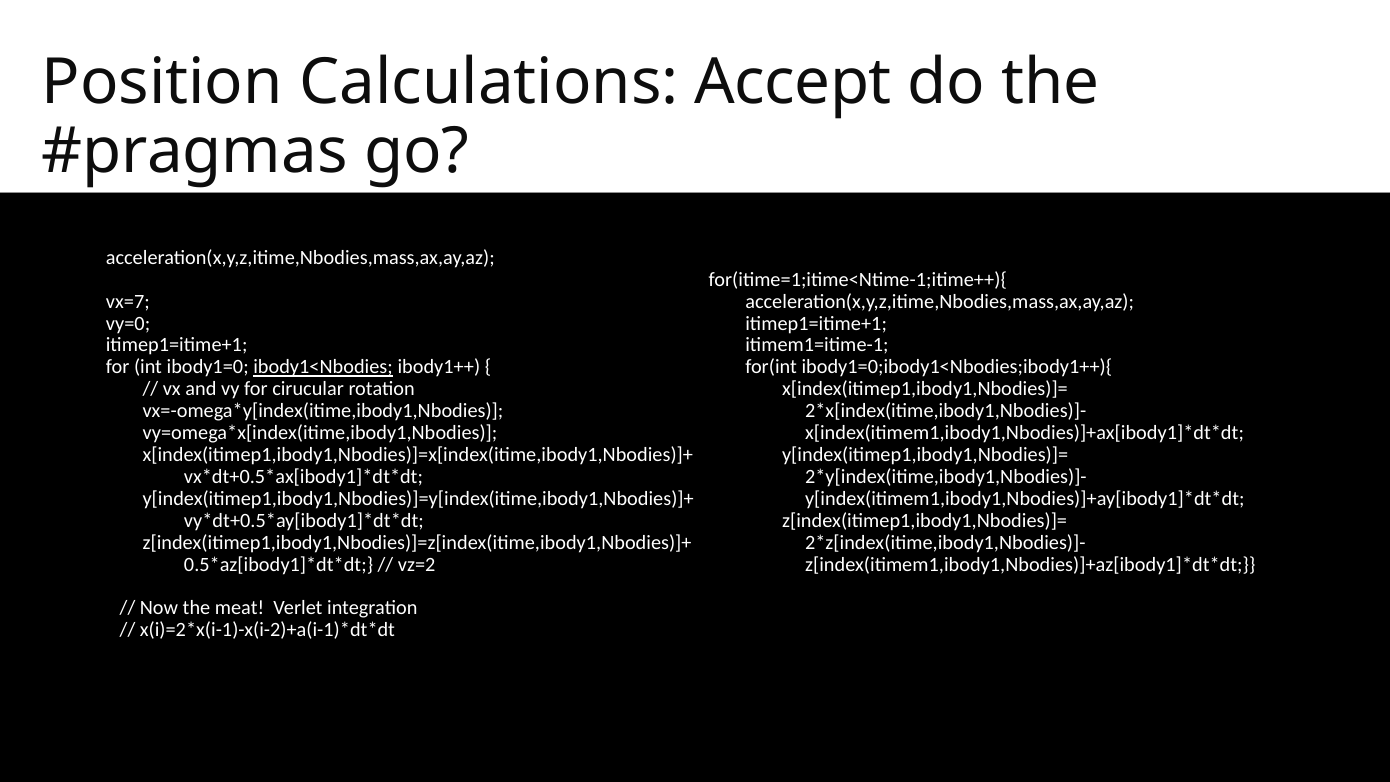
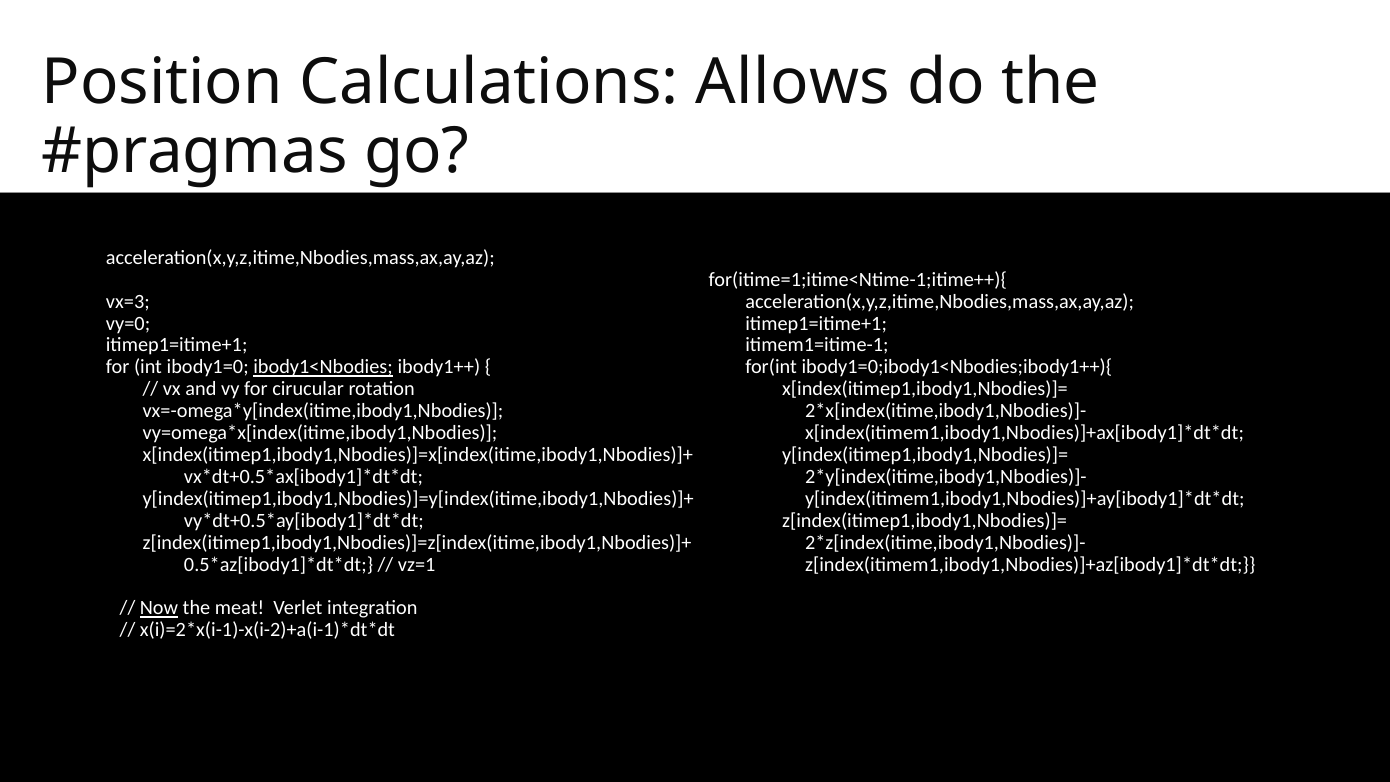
Accept: Accept -> Allows (793, 82)
vx=7: vx=7 -> vx=3 (128, 301)
vz=2: vz=2 -> vz=1 (417, 564)
Now underline: none -> present (159, 608)
